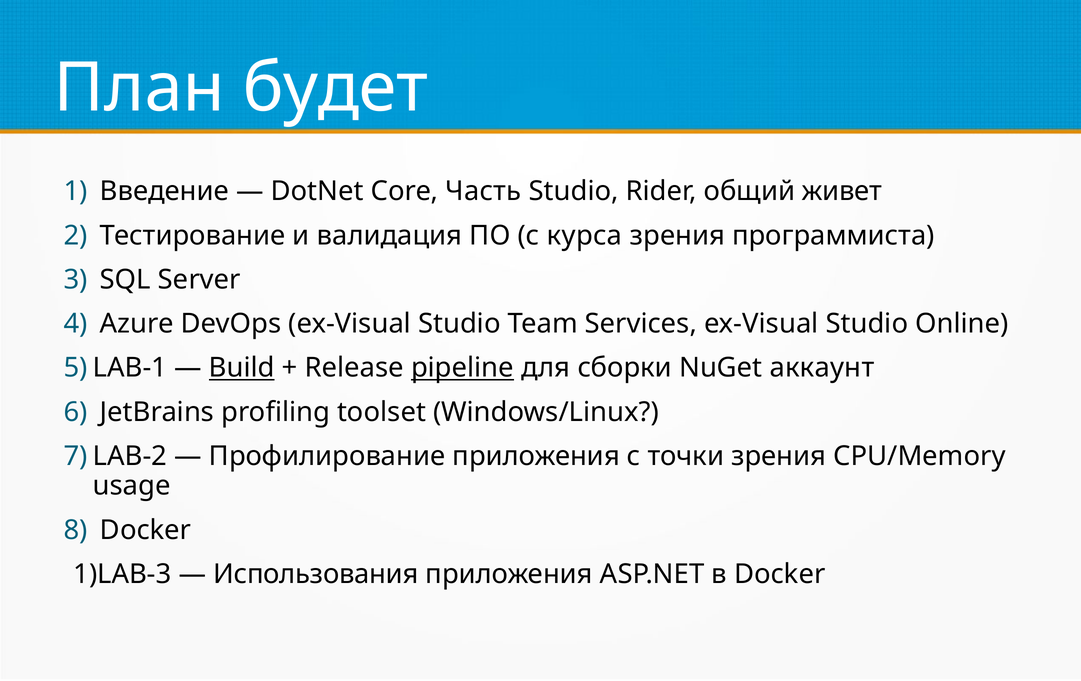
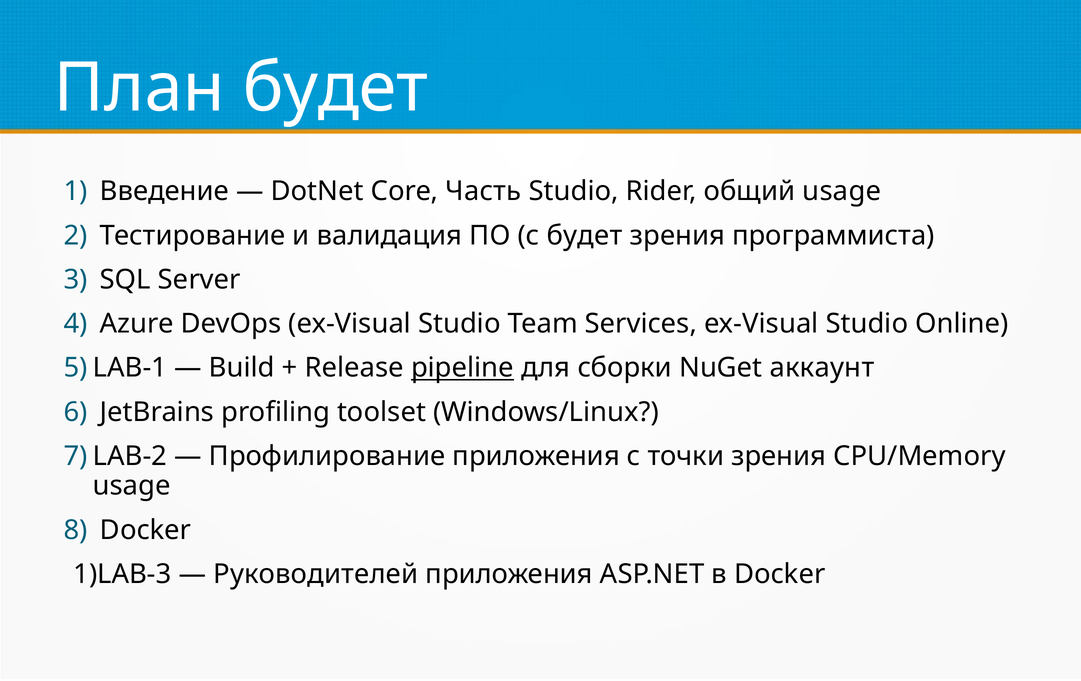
общий живет: живет -> usage (842, 191)
с курса: курса -> будет (585, 236)
Build underline: present -> none (242, 368)
Использования: Использования -> Руководителей (316, 574)
